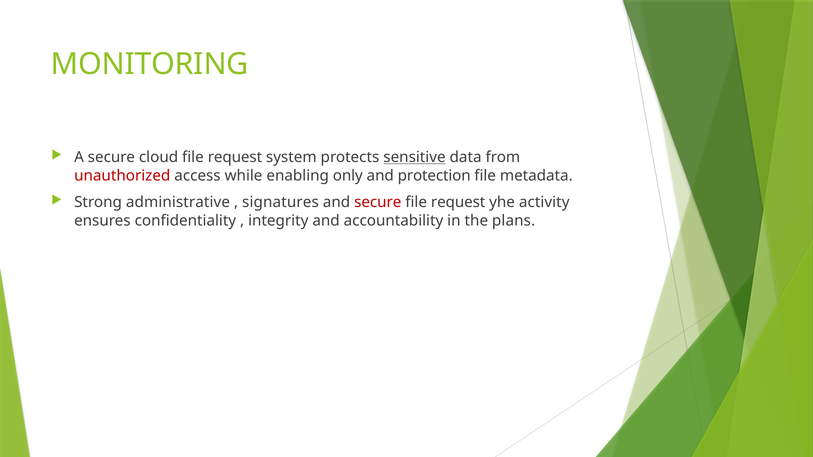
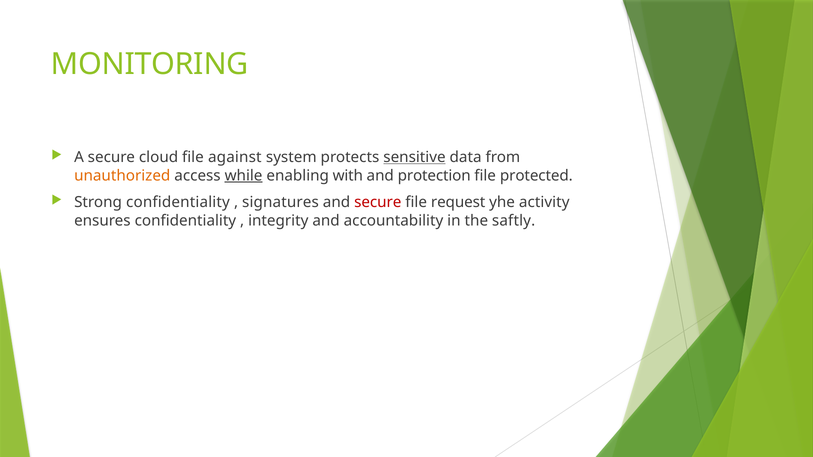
cloud file request: request -> against (235, 157)
unauthorized colour: red -> orange (122, 176)
while underline: none -> present (244, 176)
only: only -> with (348, 176)
metadata: metadata -> protected (536, 176)
Strong administrative: administrative -> confidentiality (178, 202)
plans: plans -> saftly (514, 221)
